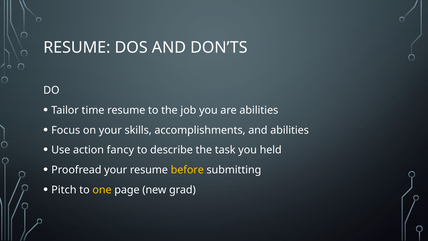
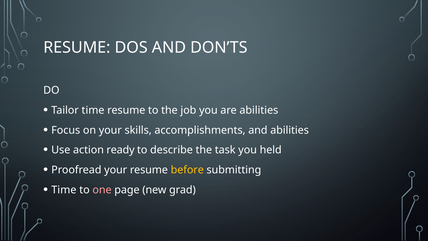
fancy: fancy -> ready (121, 150)
Pitch: Pitch -> Time (64, 190)
one colour: yellow -> pink (102, 190)
